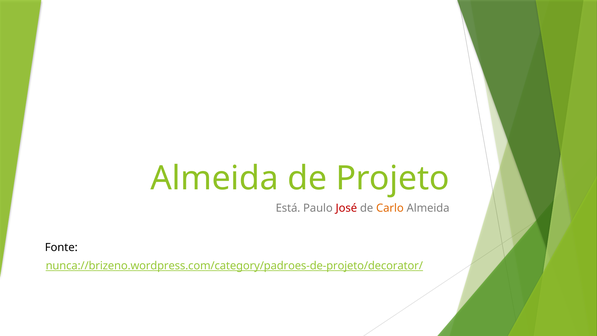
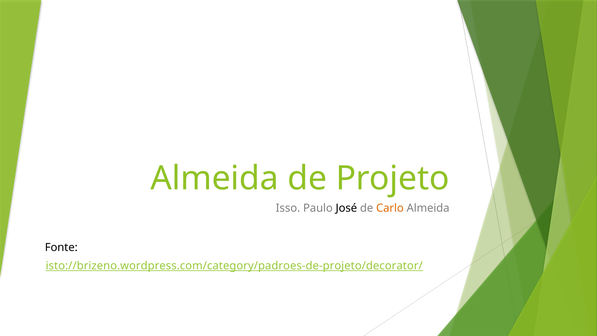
Está: Está -> Isso (288, 208)
José colour: red -> black (346, 208)
nunca://brizeno.wordpress.com/category/padroes-de-projeto/decorator/: nunca://brizeno.wordpress.com/category/padroes-de-projeto/decorator/ -> isto://brizeno.wordpress.com/category/padroes-de-projeto/decorator/ (234, 266)
